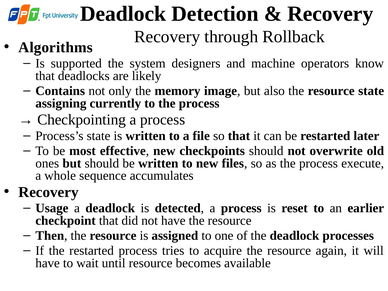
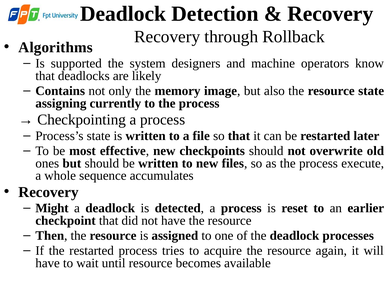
Usage: Usage -> Might (52, 208)
